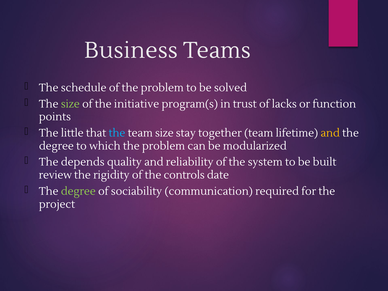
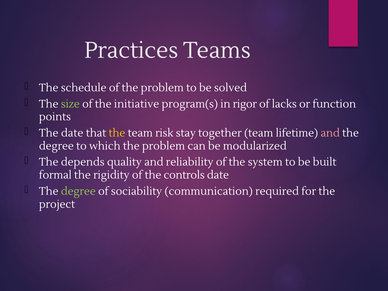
Business: Business -> Practices (131, 51)
trust: trust -> rigor (245, 104)
The little: little -> date (72, 133)
the colour: light blue -> yellow (117, 133)
team size: size -> risk (164, 133)
and colour: yellow -> pink (330, 133)
review: review -> formal (55, 175)
